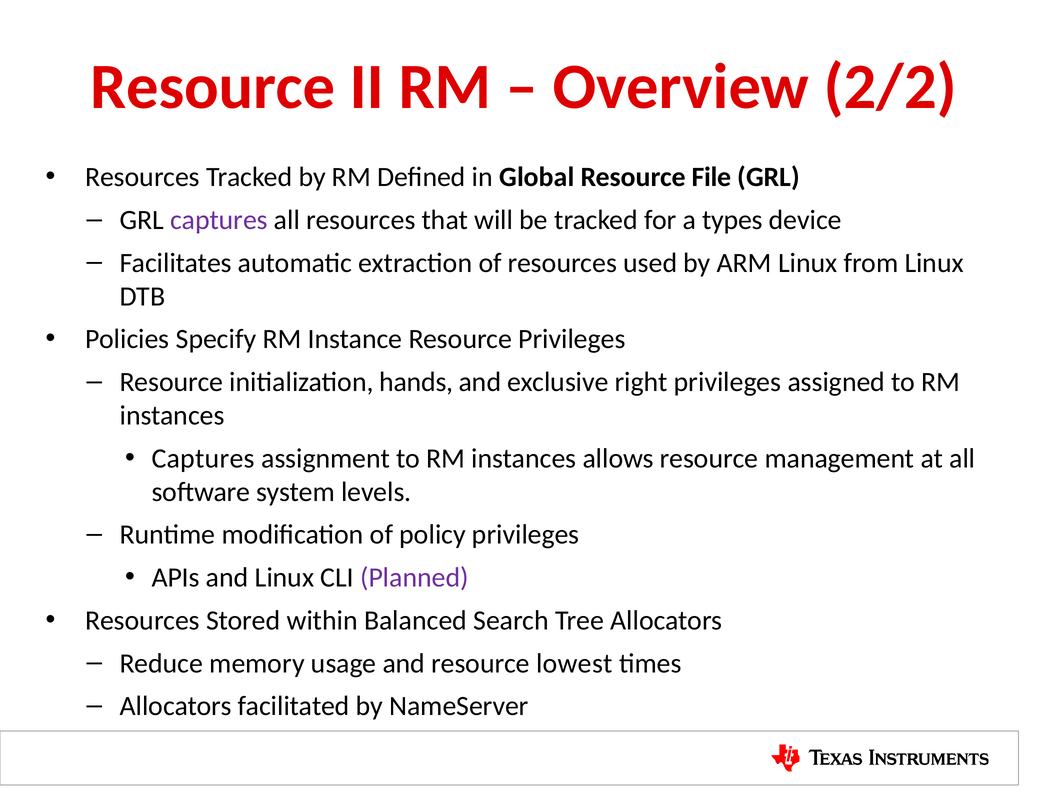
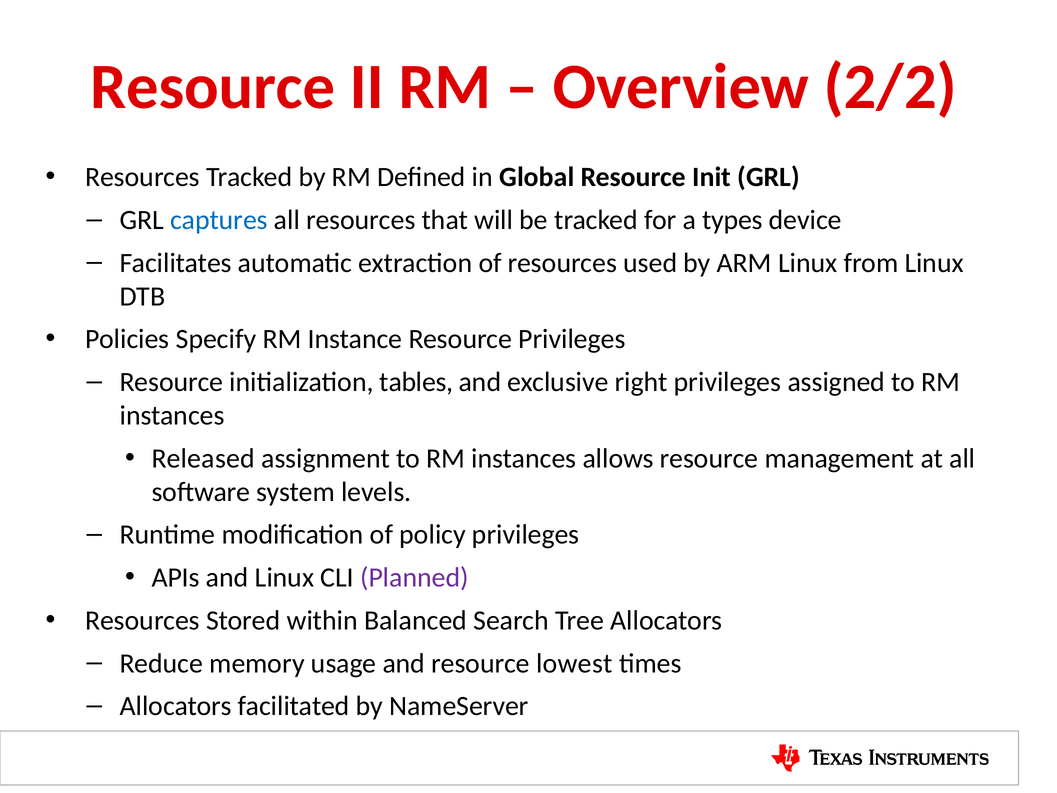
File: File -> Init (712, 177)
captures colour: purple -> blue (219, 220)
hands: hands -> tables (416, 382)
Captures: Captures -> Released (203, 458)
